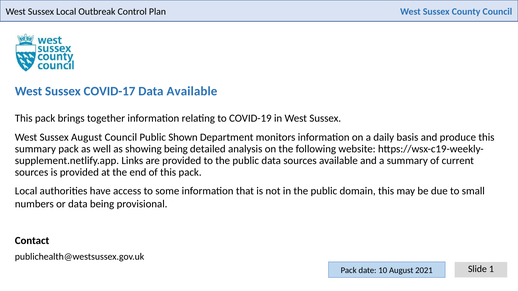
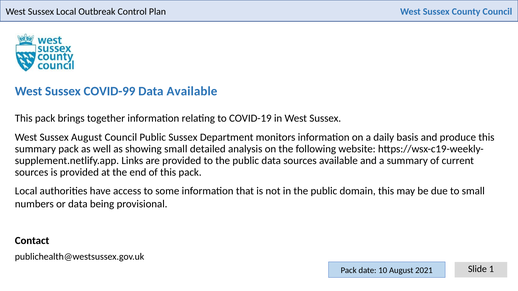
COVID-17: COVID-17 -> COVID-99 (109, 91)
Public Shown: Shown -> Sussex (183, 138)
showing being: being -> small (176, 149)
